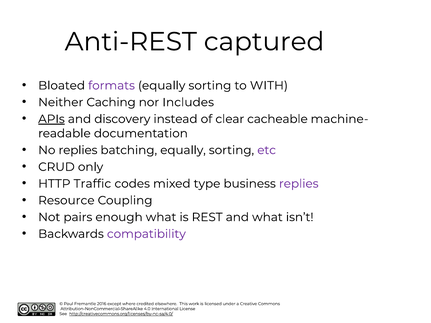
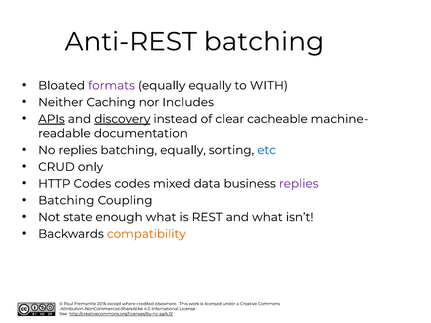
Anti-REST captured: captured -> batching (264, 42)
sorting: sorting -> equally (210, 86)
discovery underline: none -> present (122, 119)
etc colour: purple -> blue (267, 150)
HTTP Traffic: Traffic -> Codes (92, 184)
type: type -> data (207, 184)
Resource: Resource -> Batching (66, 201)
pairs: pairs -> state (78, 217)
compatibility colour: purple -> orange (146, 234)
